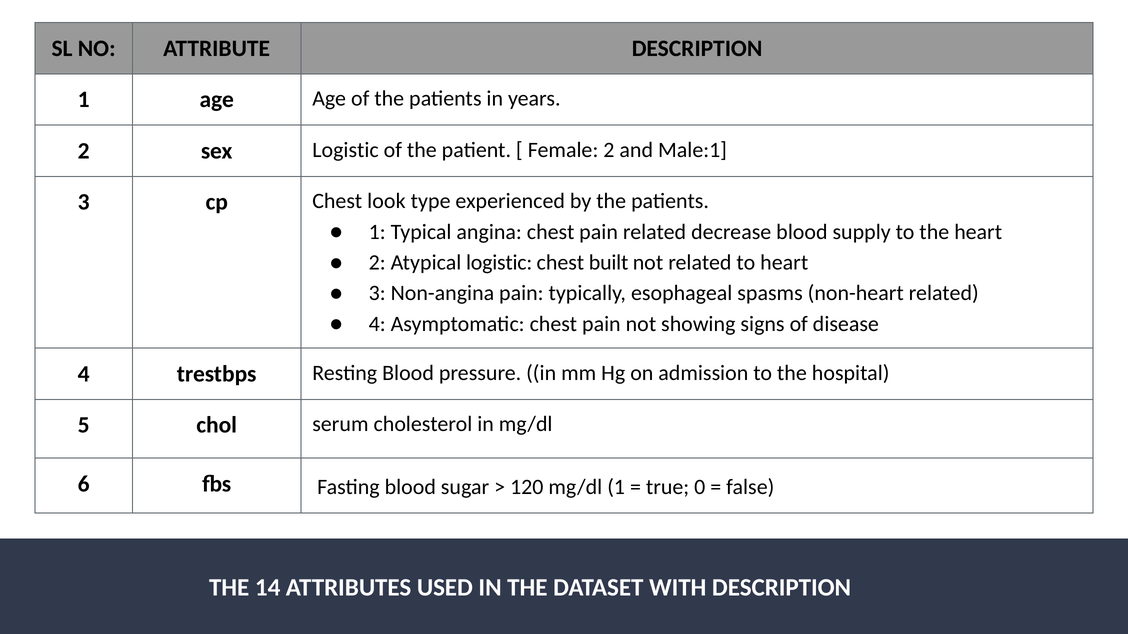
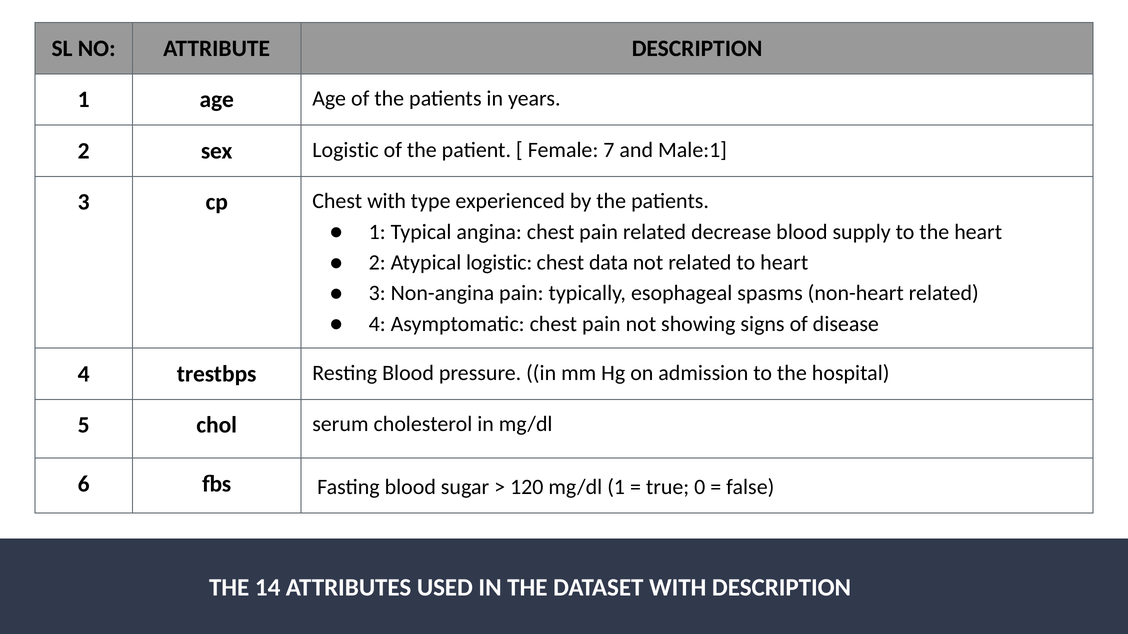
Female 2: 2 -> 7 (609, 150)
Chest look: look -> with (387, 201)
built: built -> data (609, 263)
